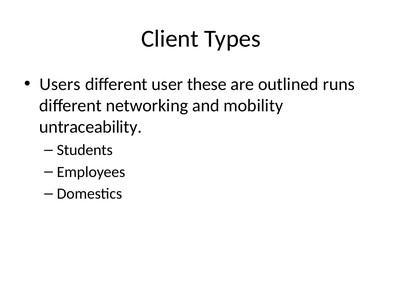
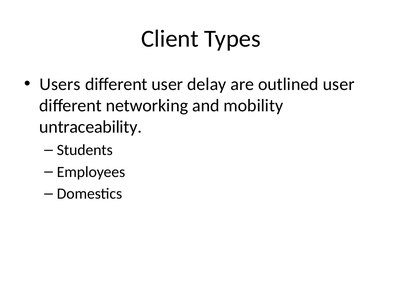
these: these -> delay (207, 84)
outlined runs: runs -> user (339, 84)
